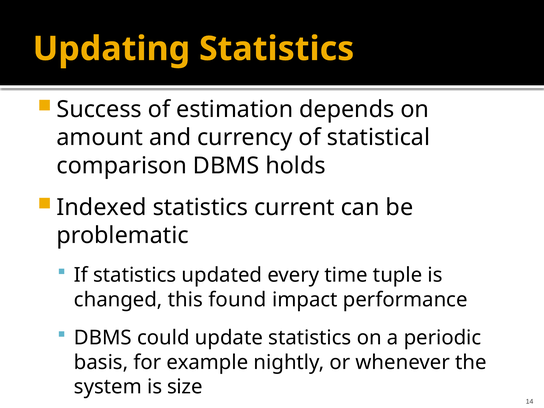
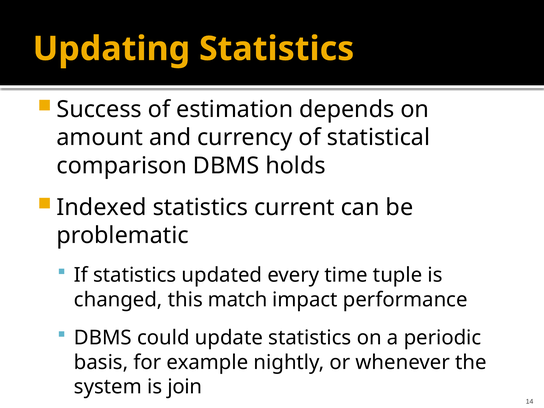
found: found -> match (238, 300)
size: size -> join (185, 387)
